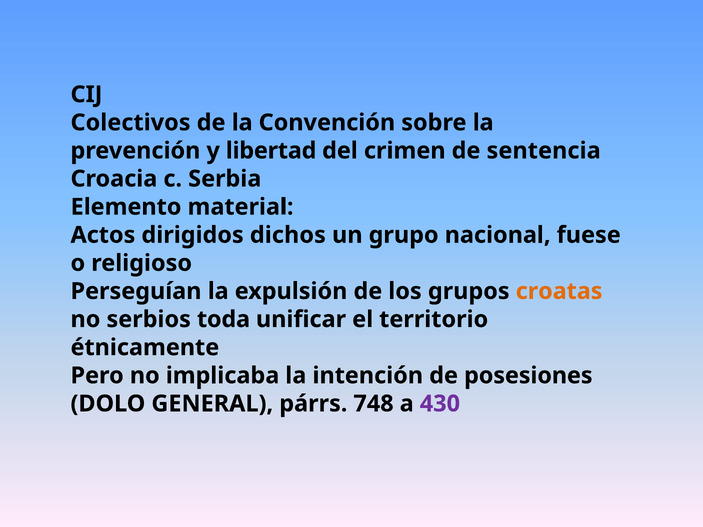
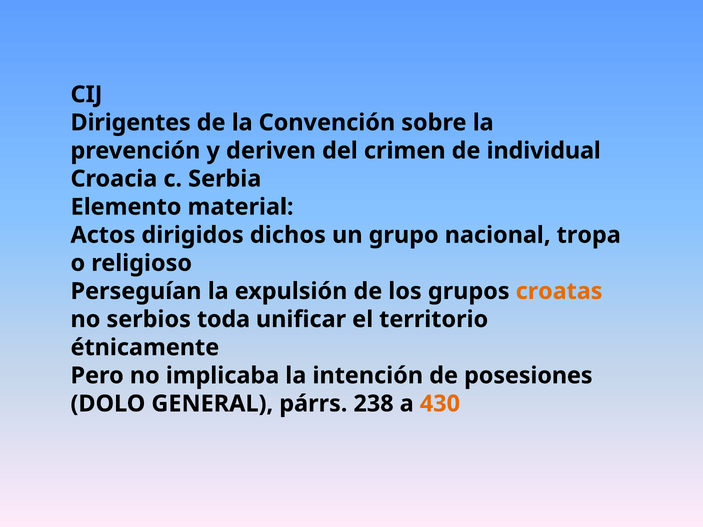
Colectivos: Colectivos -> Dirigentes (131, 123)
libertad: libertad -> deriven (271, 151)
sentencia: sentencia -> individual (544, 151)
fuese: fuese -> tropa (589, 235)
748: 748 -> 238 (374, 404)
430 colour: purple -> orange (440, 404)
